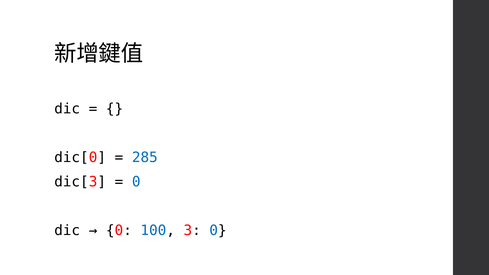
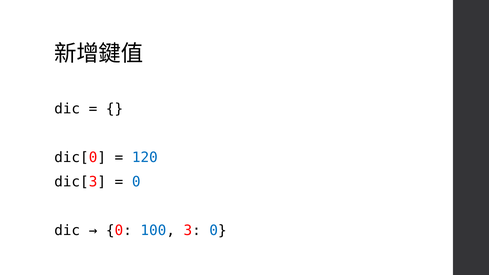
285: 285 -> 120 (145, 157)
